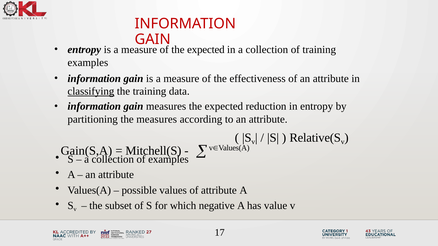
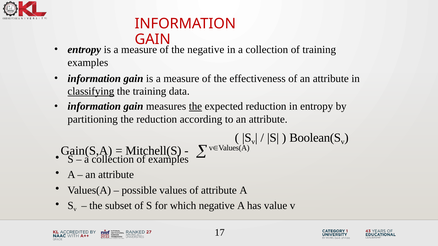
expected: expected -> negative (206, 50)
the underline: none -> present (195, 107)
the measures: measures -> reduction (157, 120)
Relative(S: Relative(S -> Boolean(S (315, 138)
